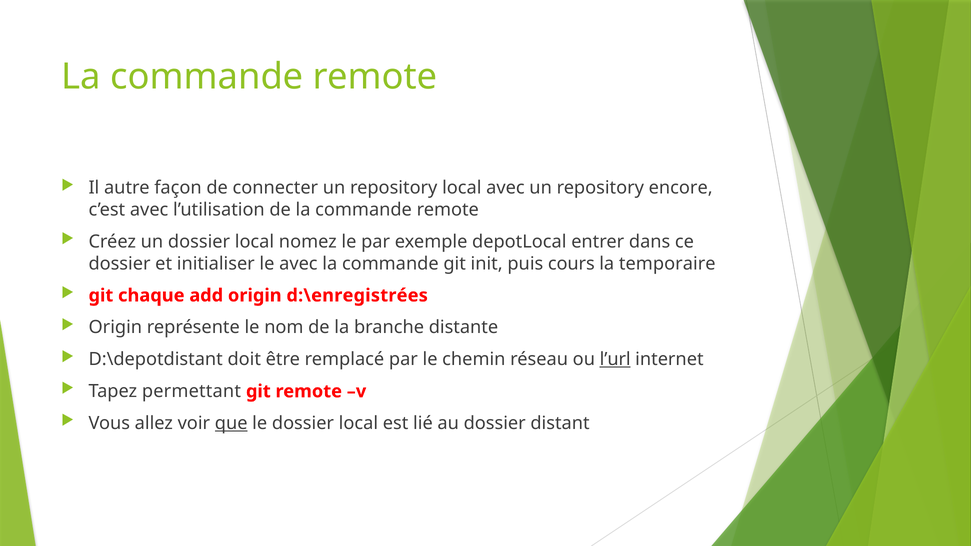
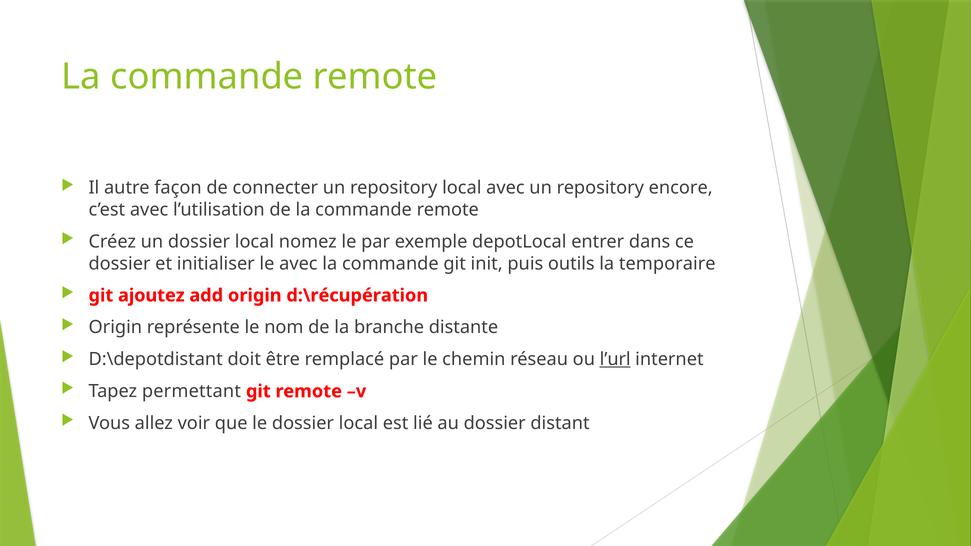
cours: cours -> outils (571, 264)
chaque: chaque -> ajoutez (151, 296)
d:\enregistrées: d:\enregistrées -> d:\récupération (357, 296)
que underline: present -> none (231, 423)
